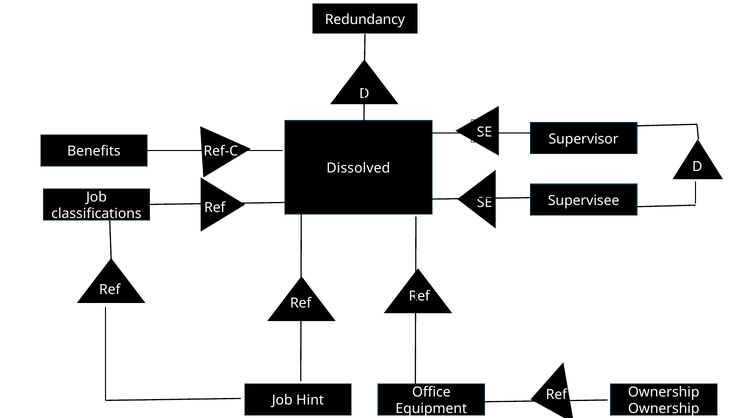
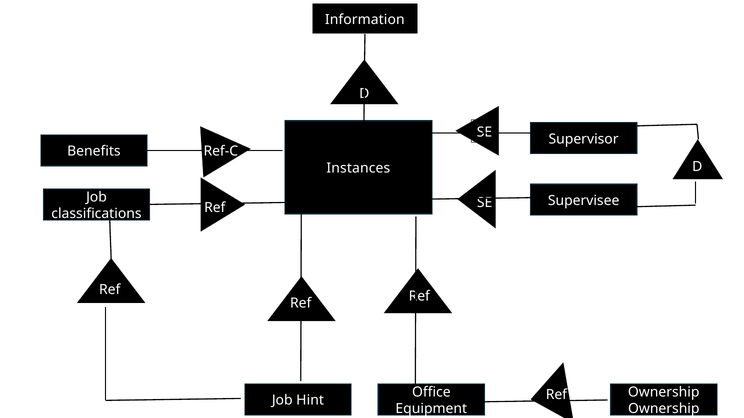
Redundancy: Redundancy -> Information (365, 20)
Dissolved: Dissolved -> Instances (358, 168)
